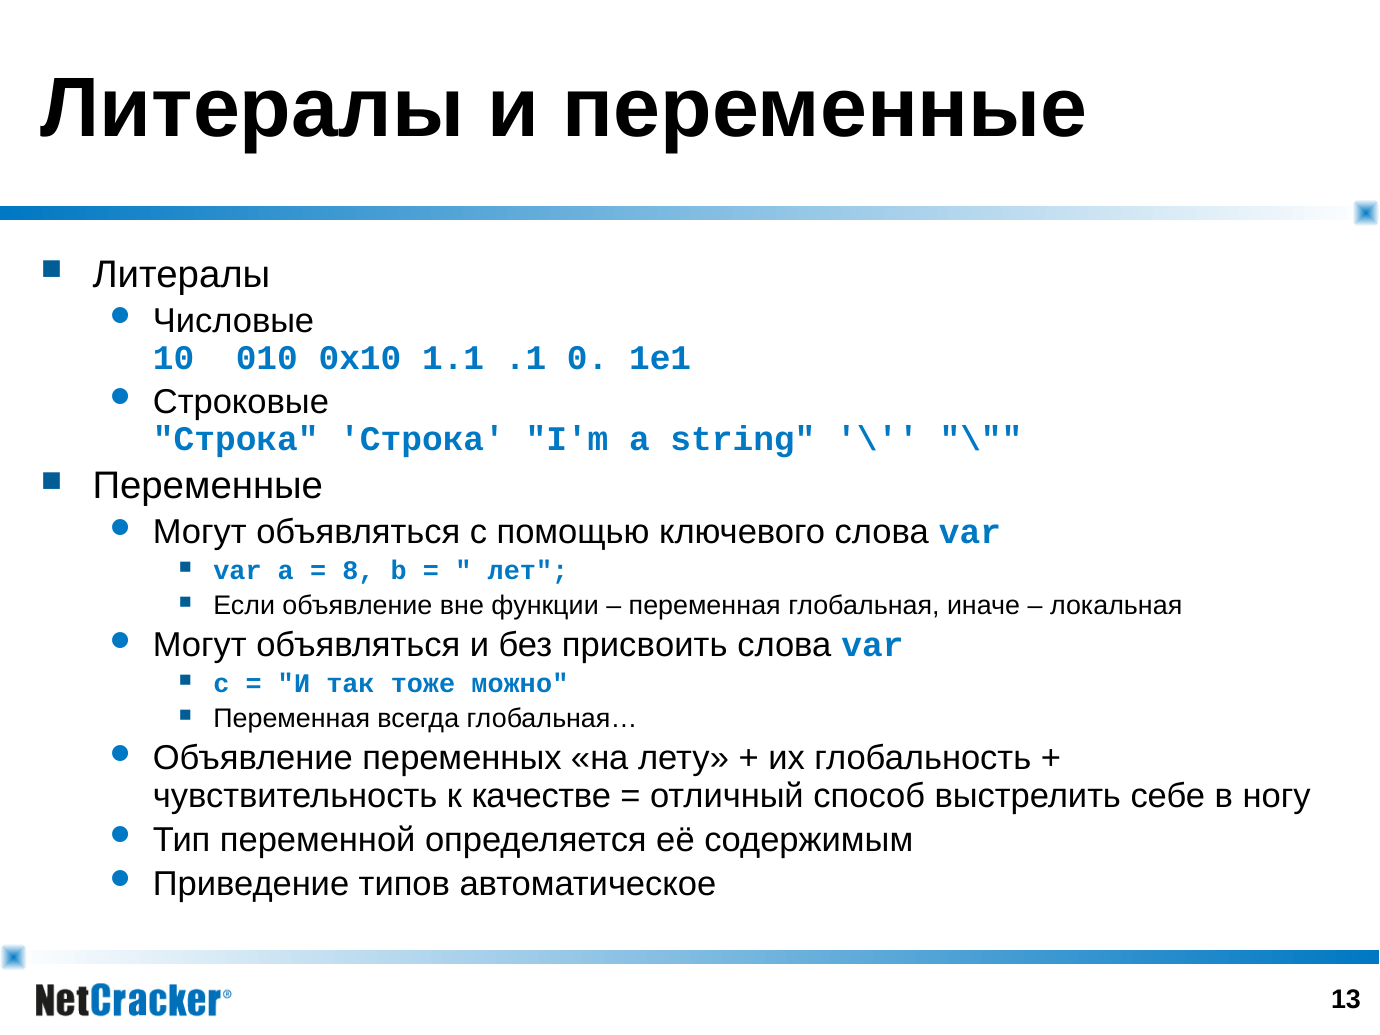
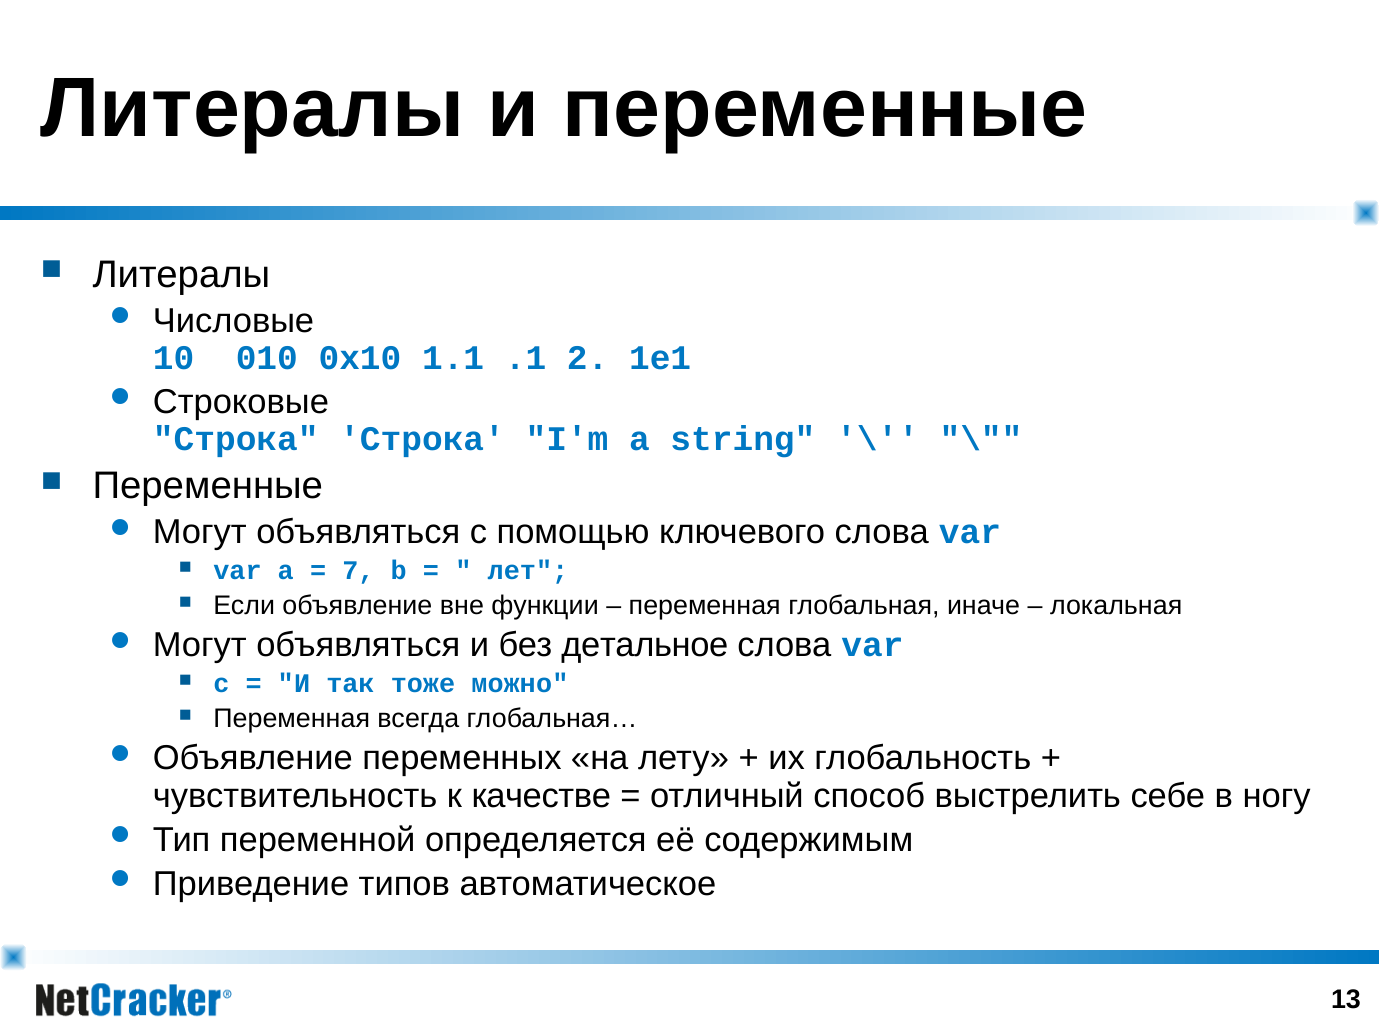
0: 0 -> 2 (588, 358)
8: 8 -> 7 (358, 571)
присвоить: присвоить -> детальное (645, 646)
